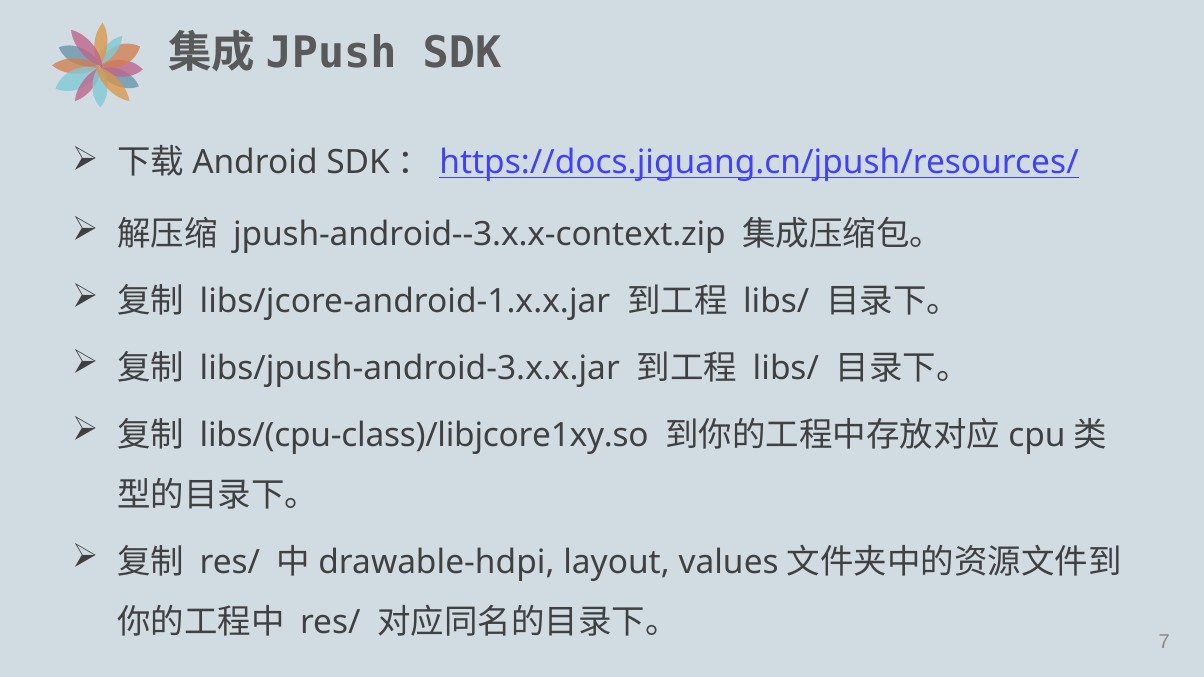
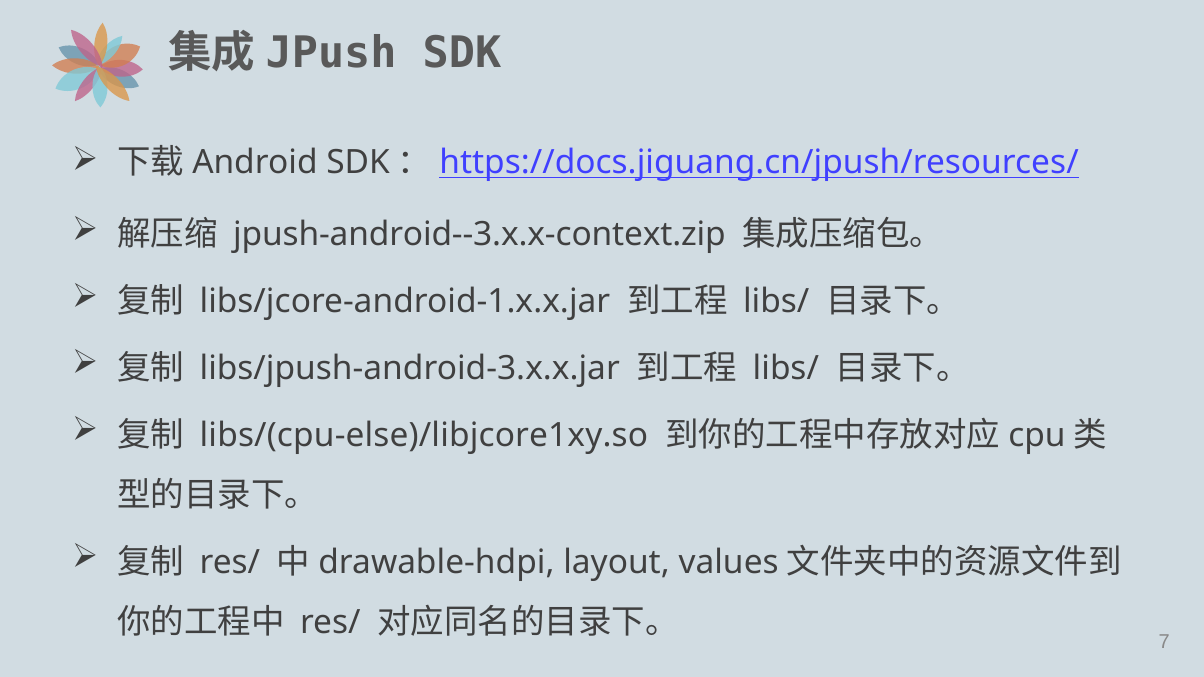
libs/(cpu-class)/libjcore1xy.so: libs/(cpu-class)/libjcore1xy.so -> libs/(cpu-else)/libjcore1xy.so (424, 435)
